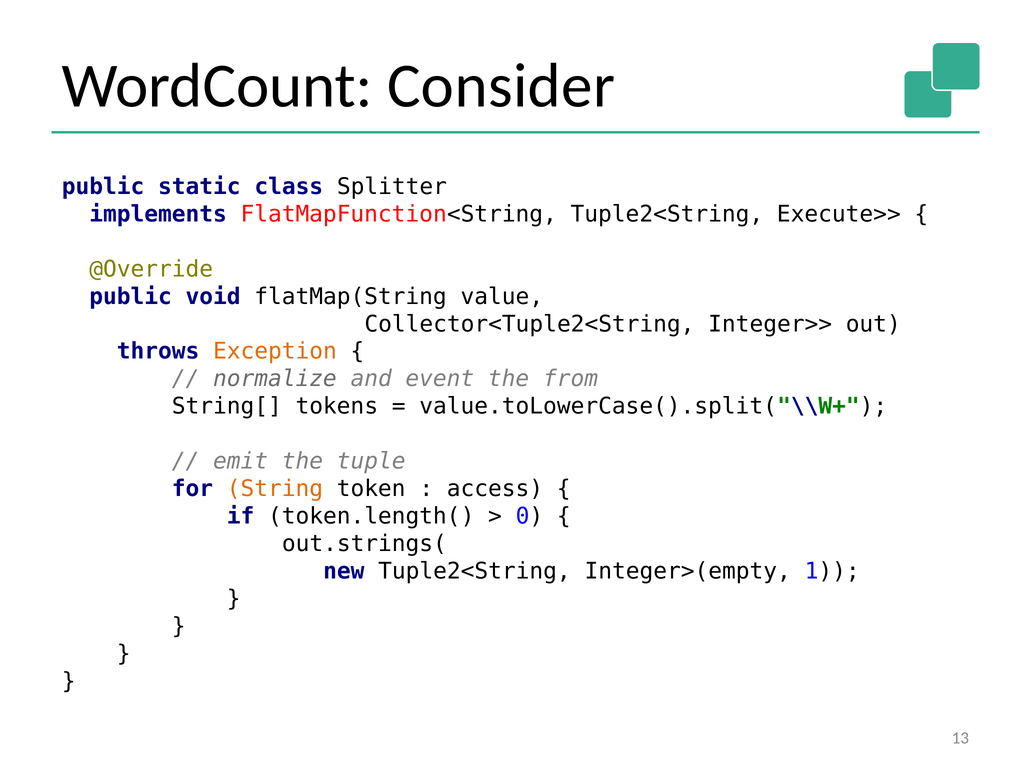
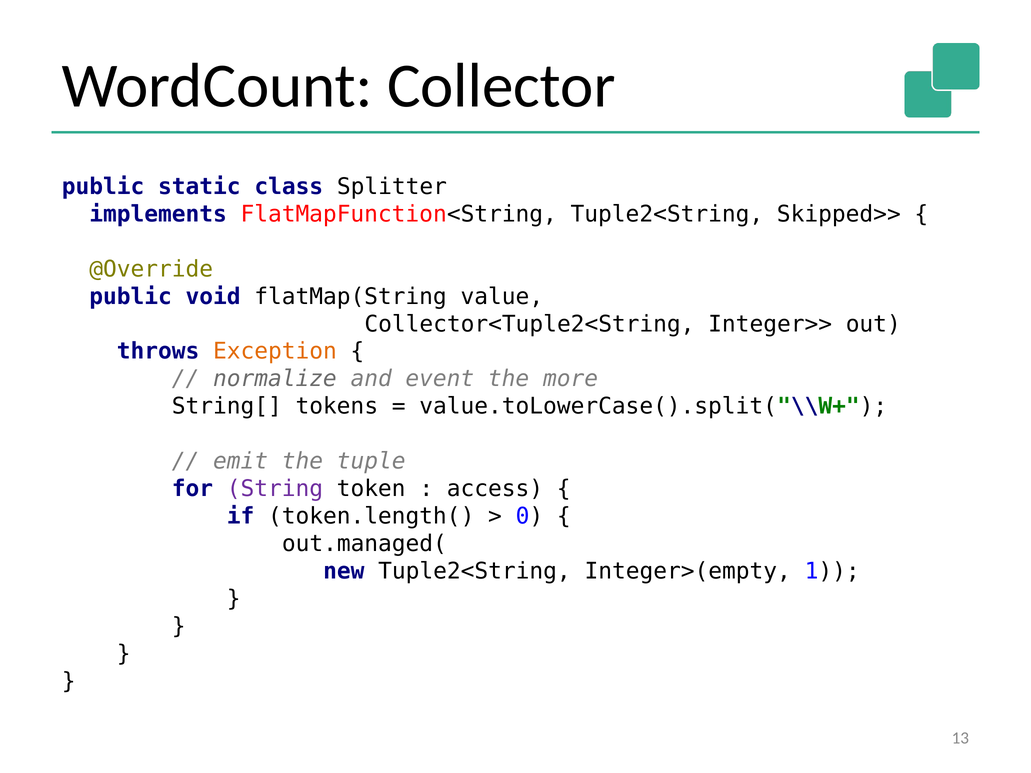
Consider: Consider -> Collector (501, 86)
Execute>>: Execute>> -> Skipped>> (839, 214)
from: from -> more (571, 379)
String colour: orange -> purple (275, 489)
out.strings(: out.strings( -> out.managed( (364, 544)
